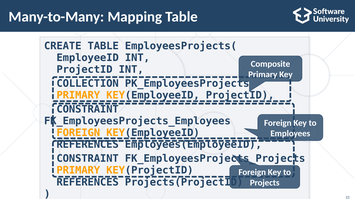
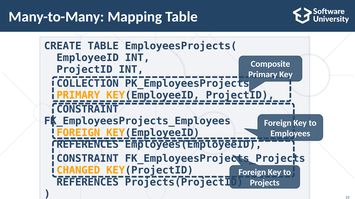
PRIMARY: PRIMARY -> CHANGED (78, 171)
